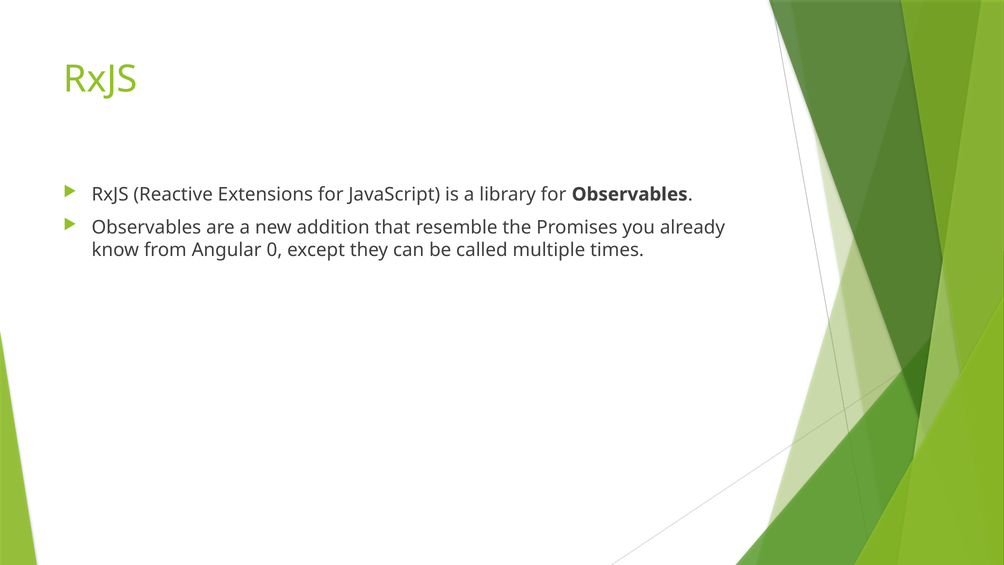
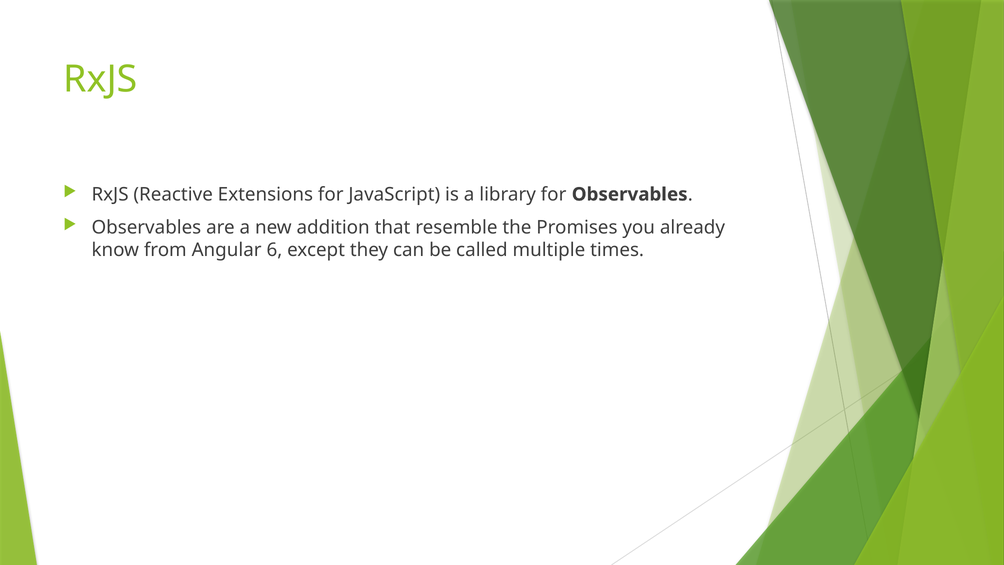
0: 0 -> 6 (274, 250)
